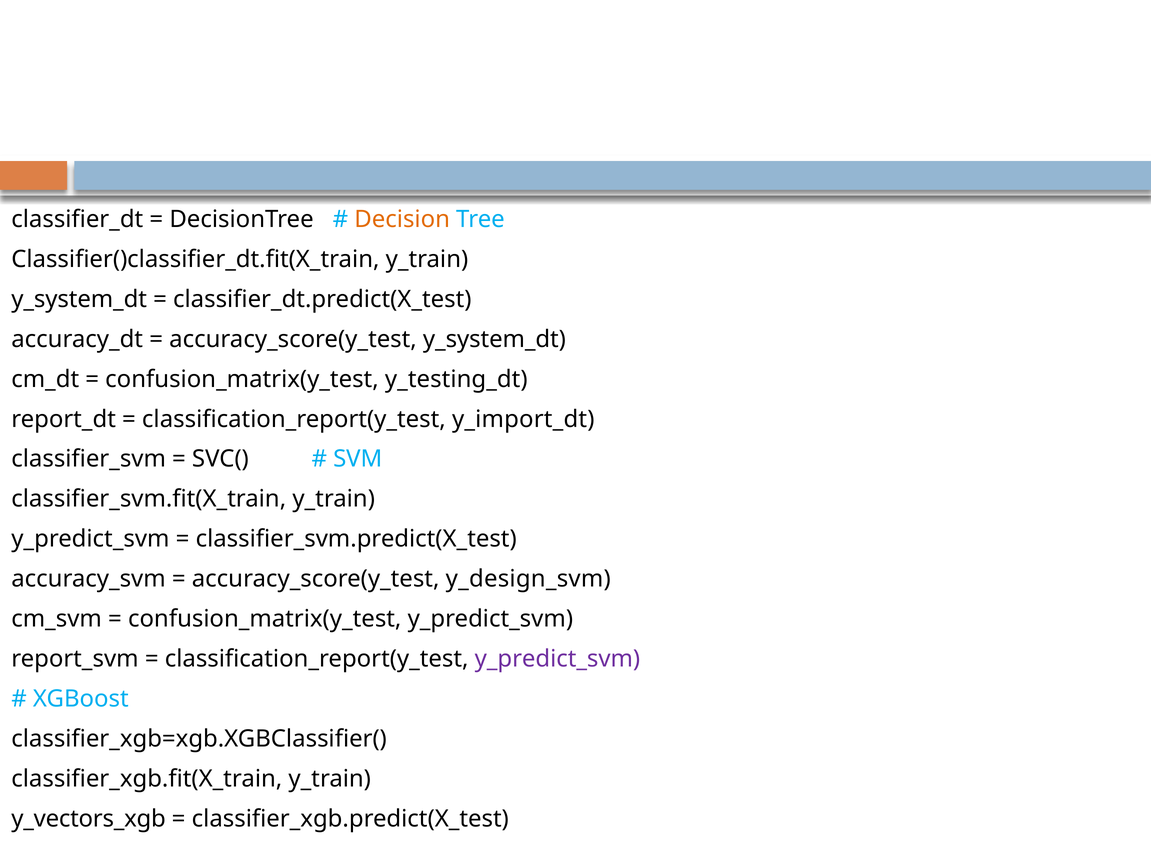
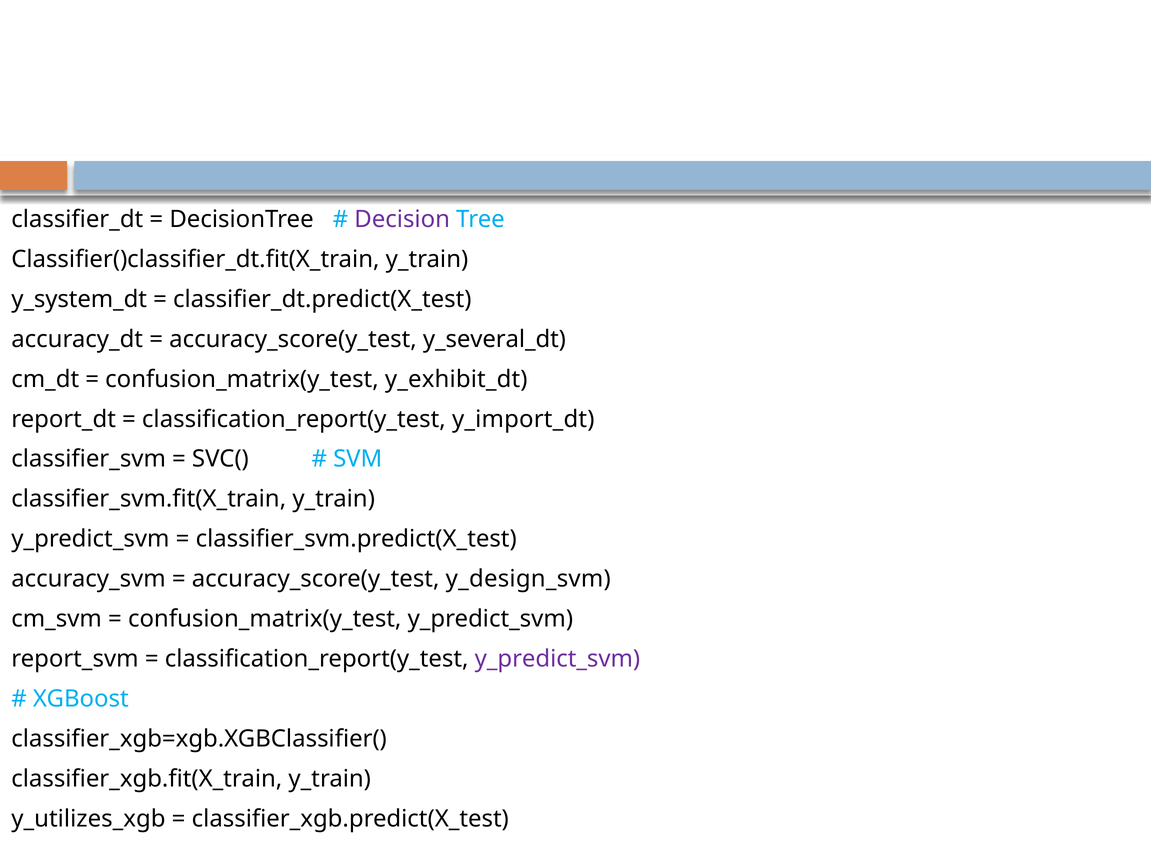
Decision colour: orange -> purple (402, 219)
accuracy_score(y_test y_system_dt: y_system_dt -> y_several_dt (494, 339)
y_testing_dt: y_testing_dt -> y_exhibit_dt (456, 379)
y_vectors_xgb: y_vectors_xgb -> y_utilizes_xgb (88, 819)
